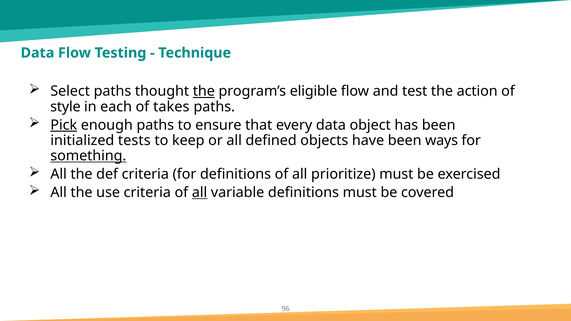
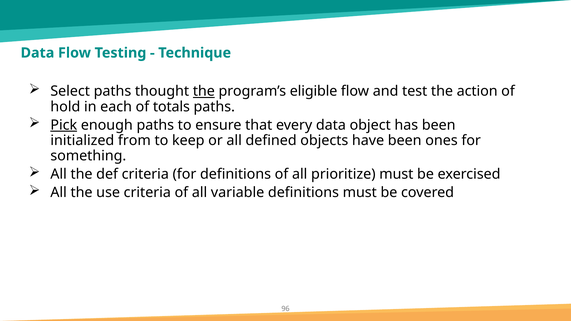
style: style -> hold (65, 107)
takes: takes -> totals (171, 107)
tests: tests -> from (134, 141)
ways: ways -> ones (441, 141)
something underline: present -> none (88, 156)
all underline: present -> none (200, 193)
